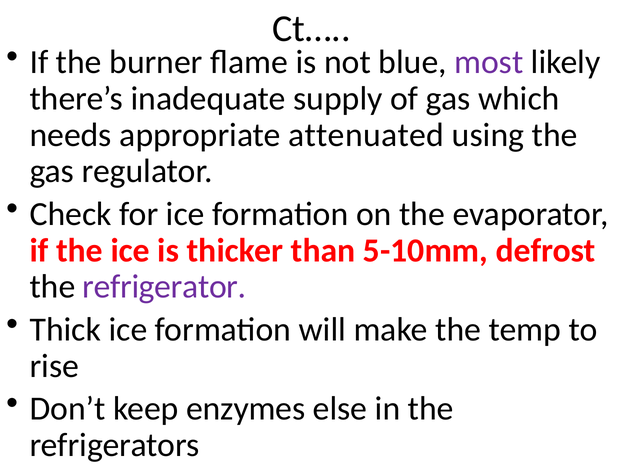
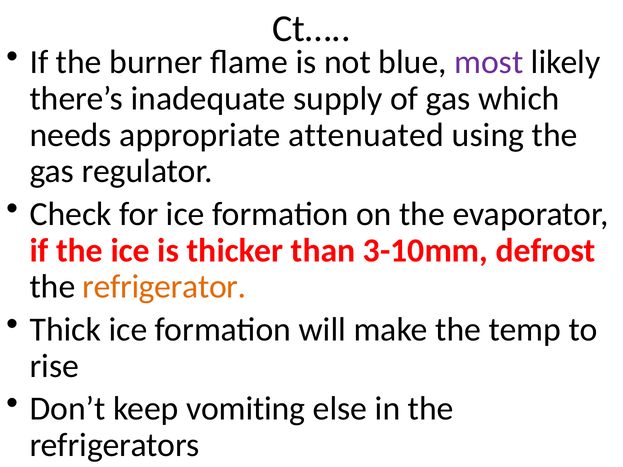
5-10mm: 5-10mm -> 3-10mm (426, 251)
refrigerator colour: purple -> orange (164, 287)
enzymes: enzymes -> vomiting (246, 409)
